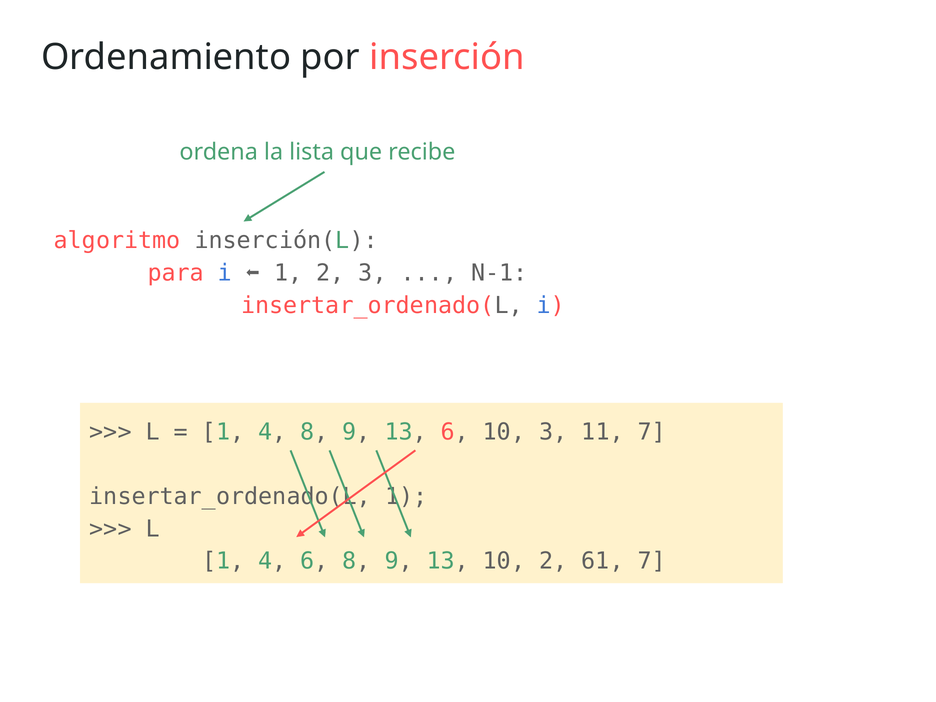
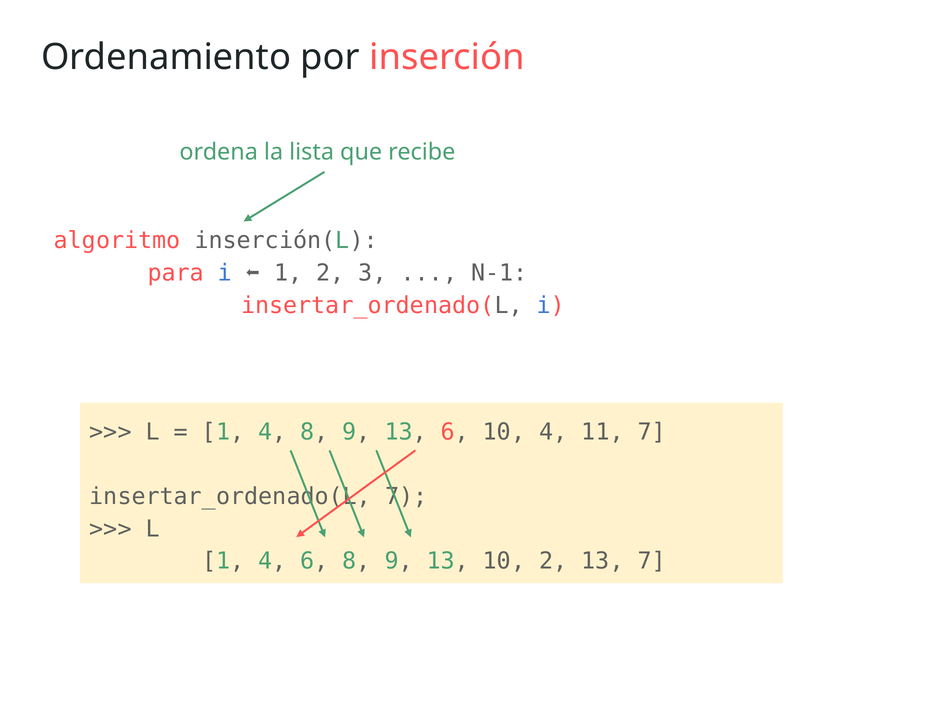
10 3: 3 -> 4 (553, 432)
insertar_ordenado(L 1: 1 -> 7 (406, 497)
2 61: 61 -> 13 (603, 561)
